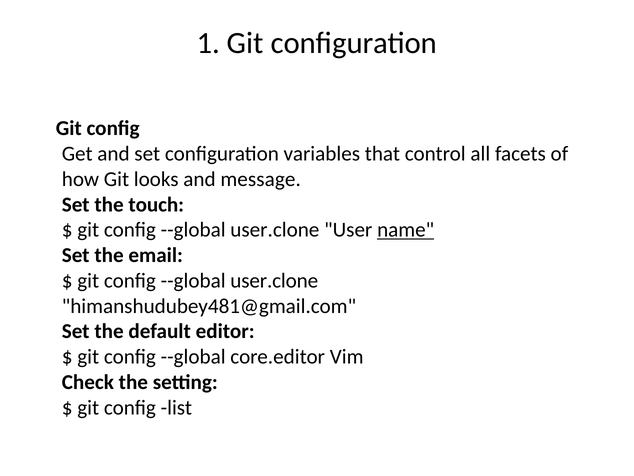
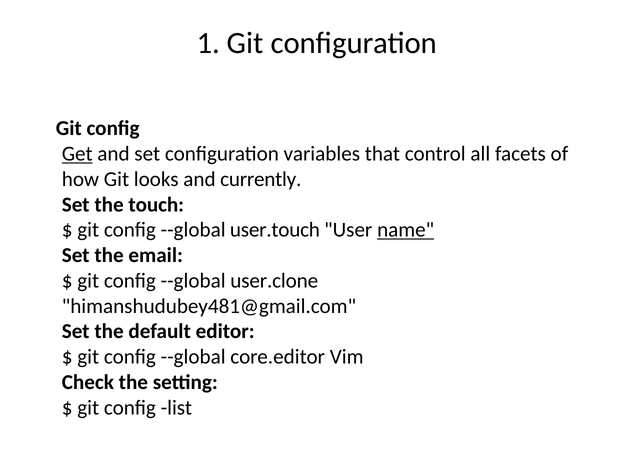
Get underline: none -> present (77, 154)
message: message -> currently (261, 179)
user.clone: user.clone -> user.touch (275, 230)
